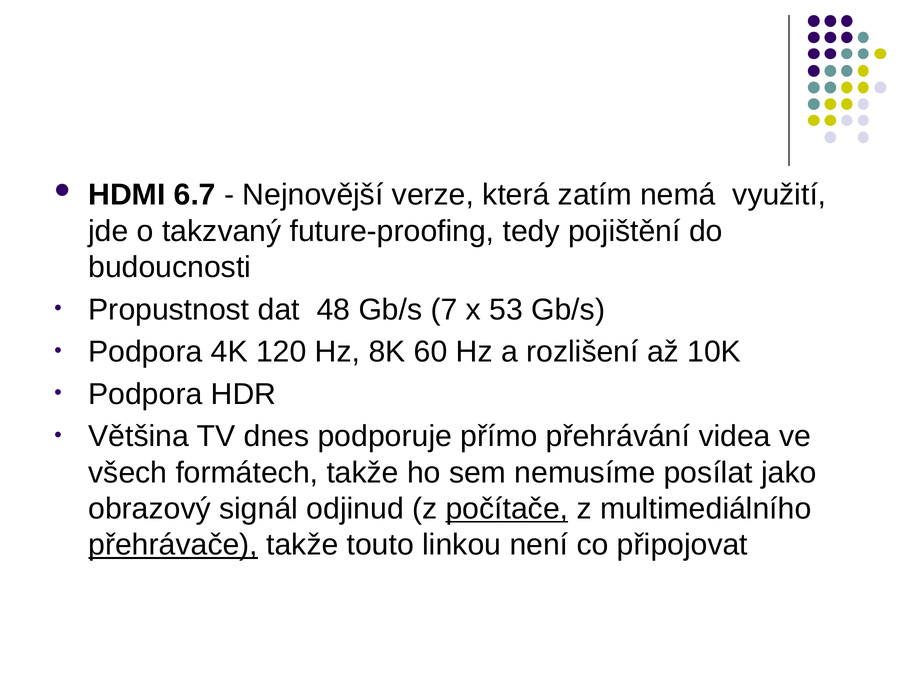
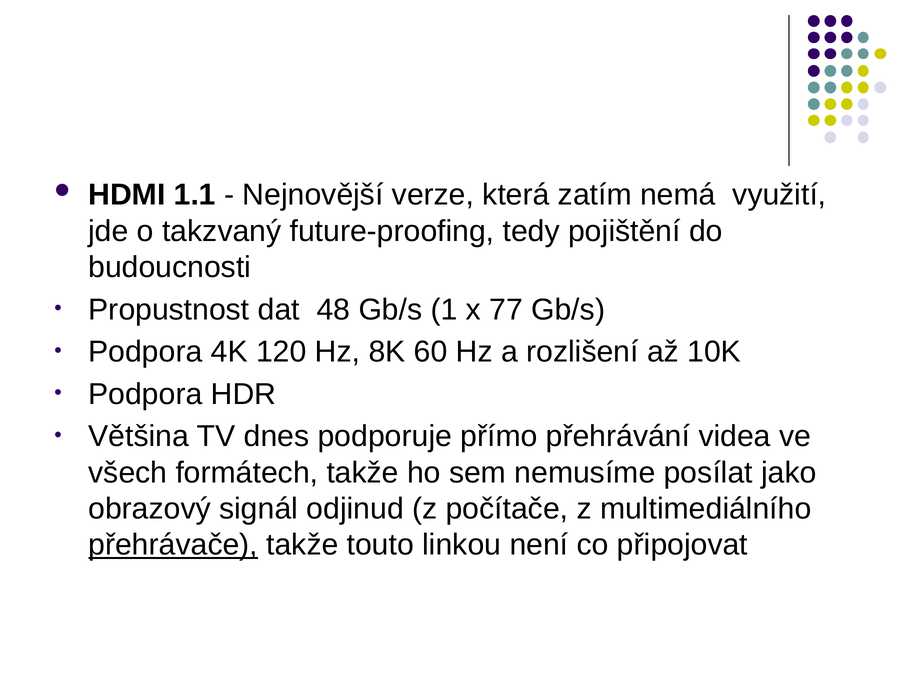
6.7: 6.7 -> 1.1 (195, 195)
7: 7 -> 1 (444, 310)
53: 53 -> 77 (506, 310)
počítače underline: present -> none (507, 509)
